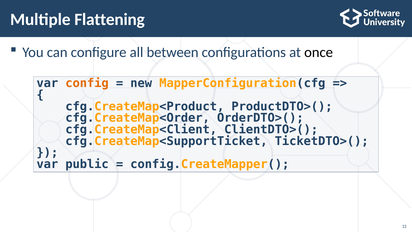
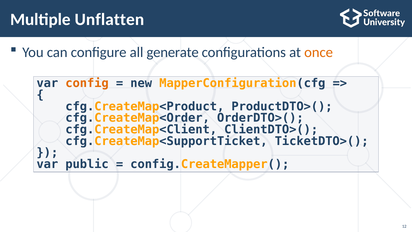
Flattening: Flattening -> Unflatten (109, 20)
between: between -> generate (173, 52)
once colour: black -> orange (319, 52)
